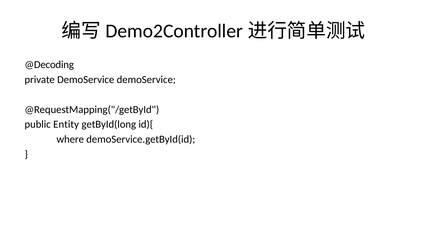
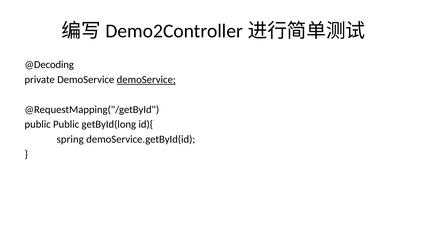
demoService underline: none -> present (146, 80)
public Entity: Entity -> Public (66, 125)
where: where -> spring (70, 140)
